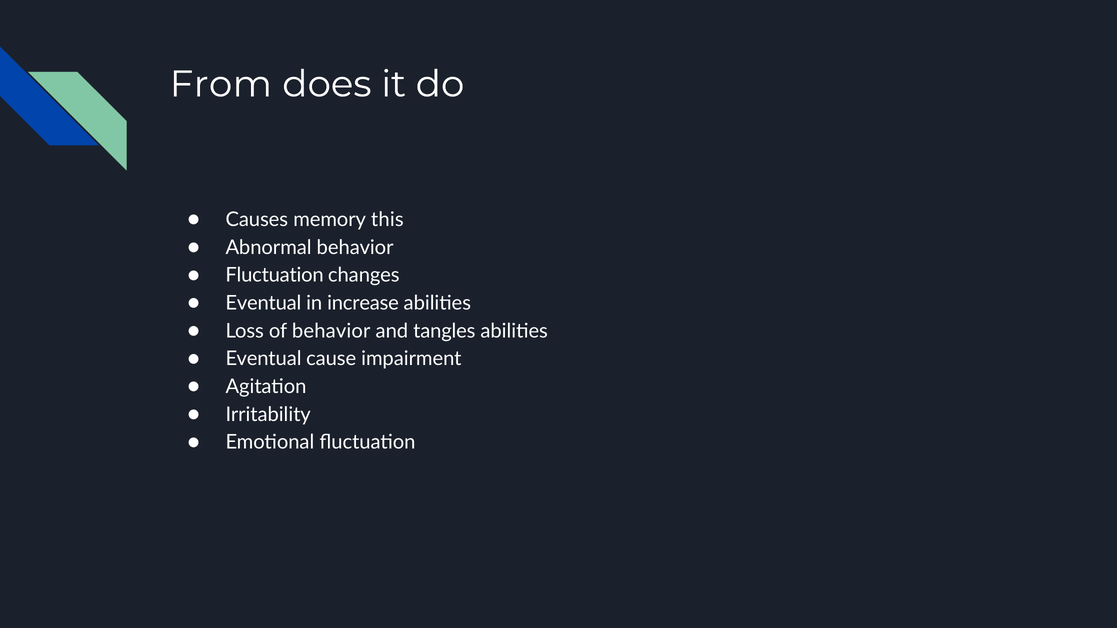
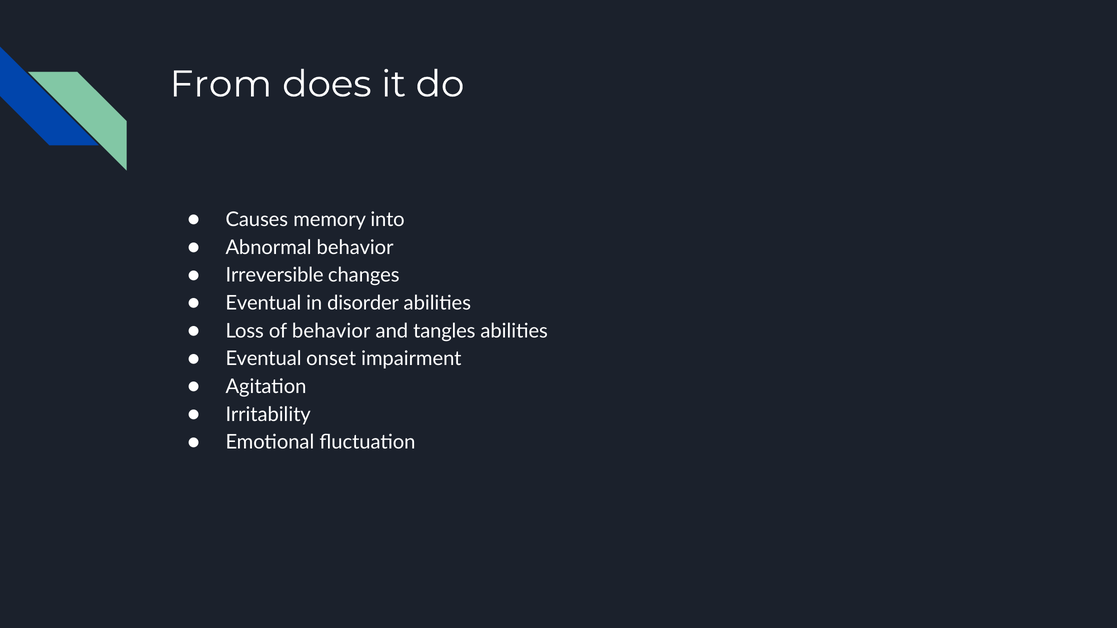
this: this -> into (388, 220)
Fluctuation: Fluctuation -> Irreversible (275, 275)
increase: increase -> disorder (363, 303)
cause: cause -> onset (331, 359)
